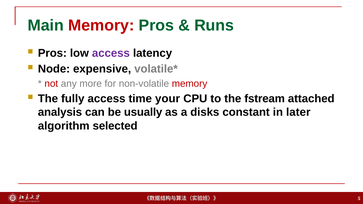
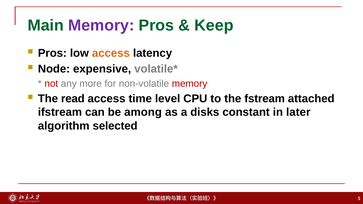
Memory colour: red -> purple (101, 25)
Runs: Runs -> Keep (214, 25)
access colour: purple -> orange (111, 53)
fully: fully -> read (73, 99)
your: your -> level (168, 99)
analysis: analysis -> ifstream (60, 112)
usually: usually -> among (143, 112)
